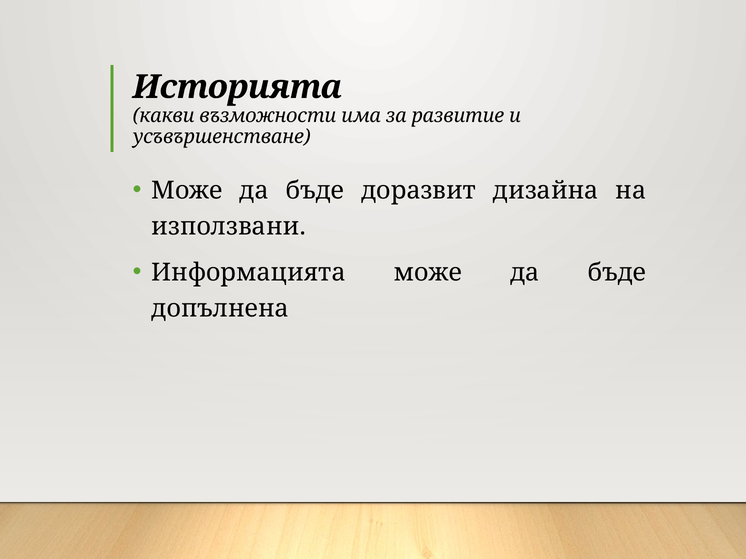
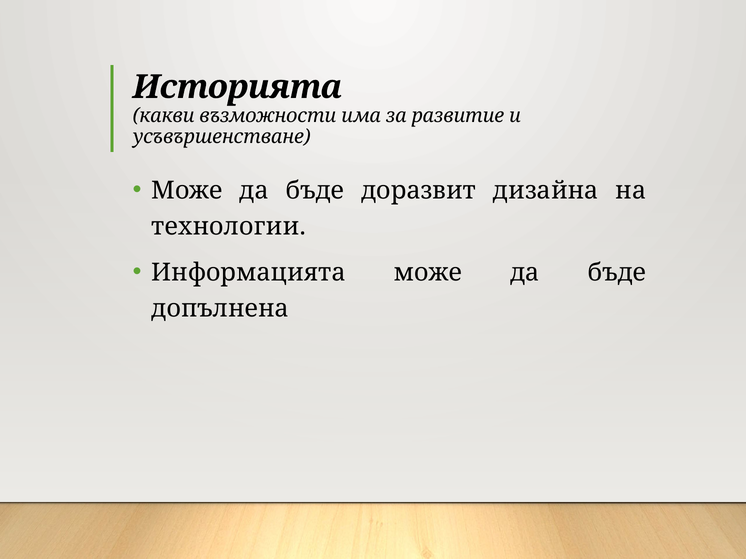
използвани: използвани -> технологии (229, 227)
